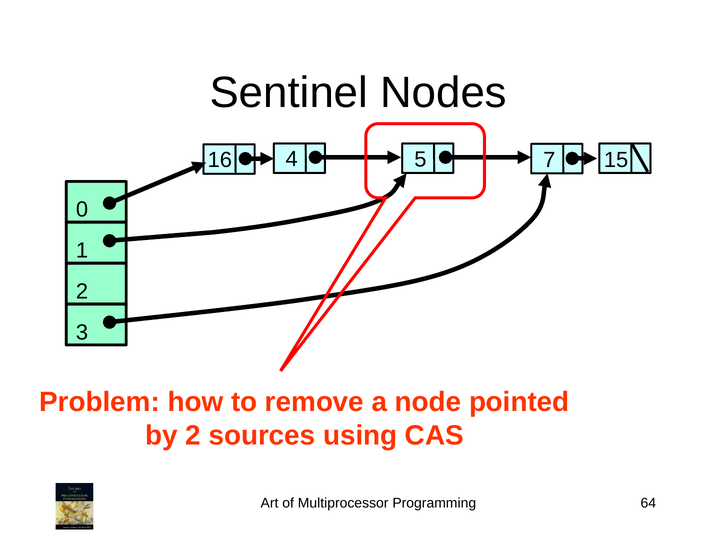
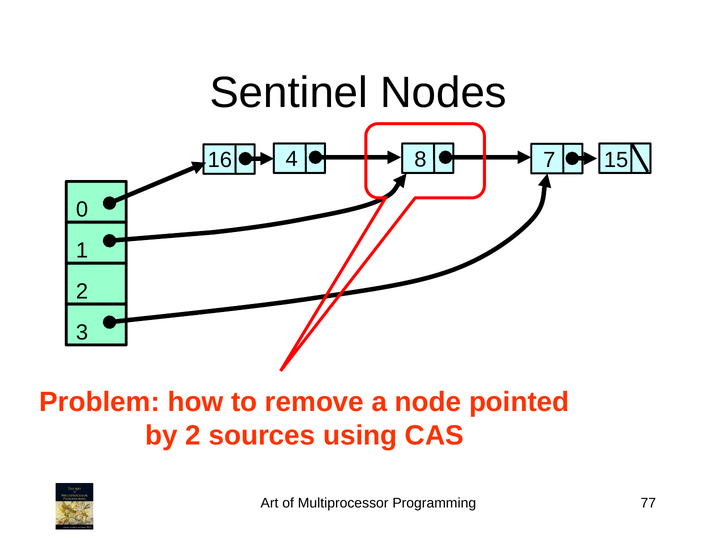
5: 5 -> 8 (420, 159)
64: 64 -> 77 (648, 503)
